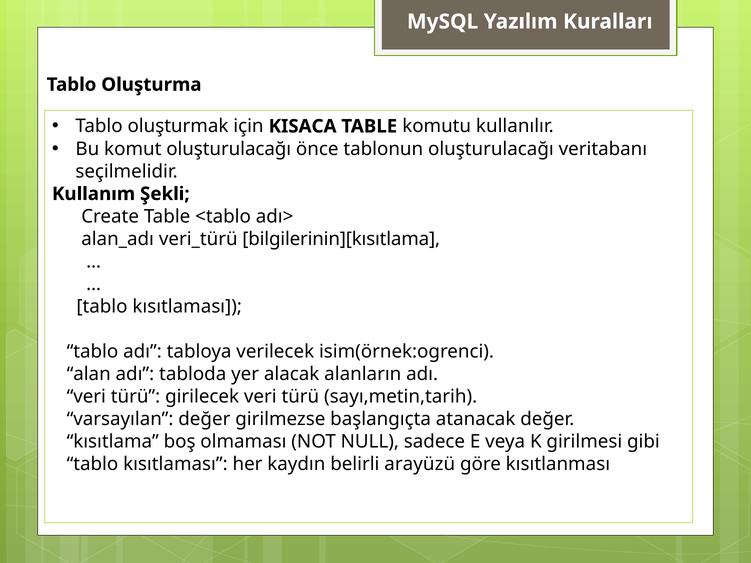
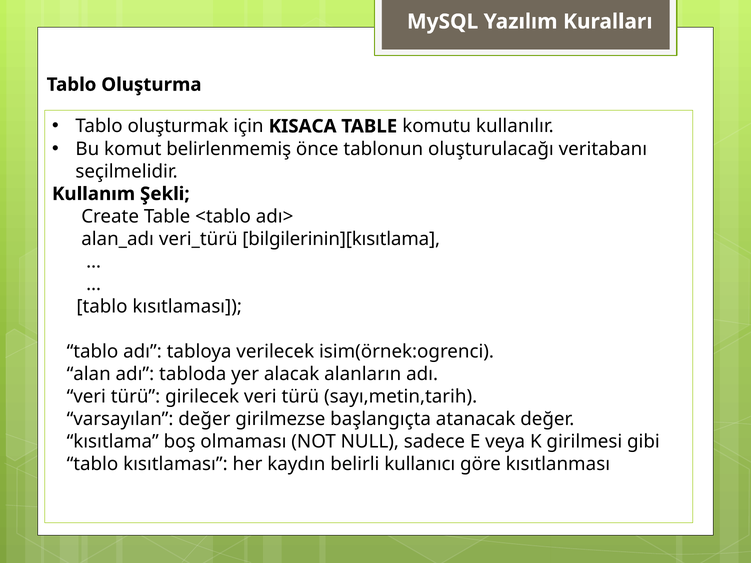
komut oluşturulacağı: oluşturulacağı -> belirlenmemiş (229, 149)
arayüzü: arayüzü -> kullanıcı (420, 464)
